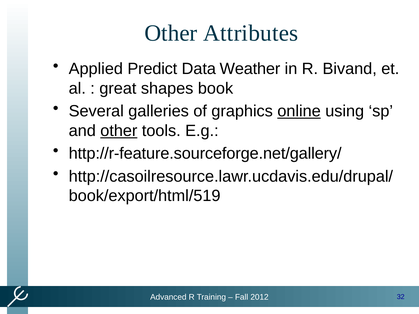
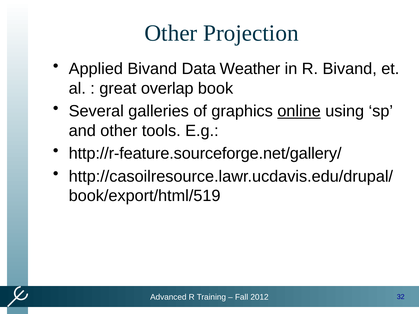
Attributes: Attributes -> Projection (251, 33)
Applied Predict: Predict -> Bivand (152, 69)
shapes: shapes -> overlap (167, 88)
other underline: present -> none (119, 131)
